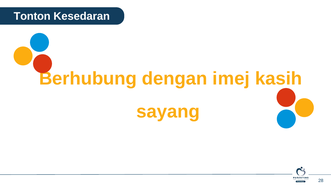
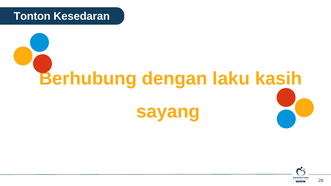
imej: imej -> laku (231, 79)
